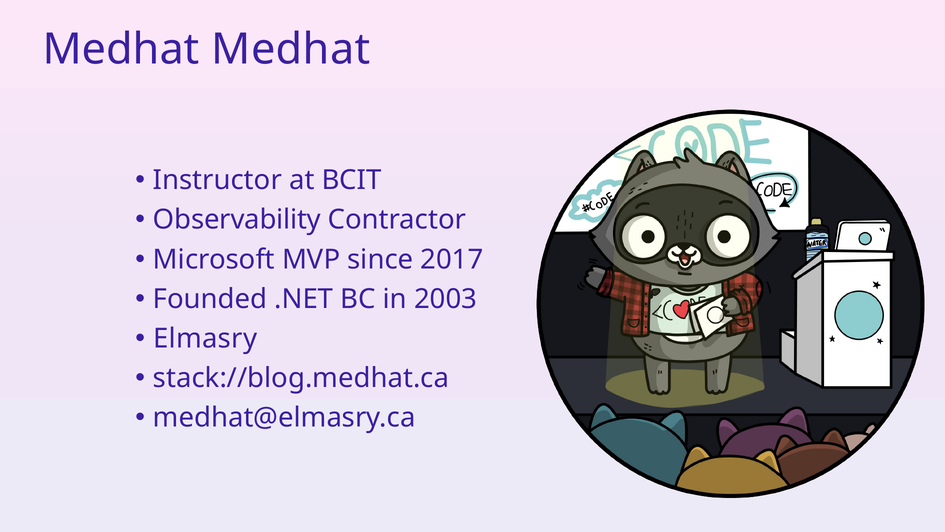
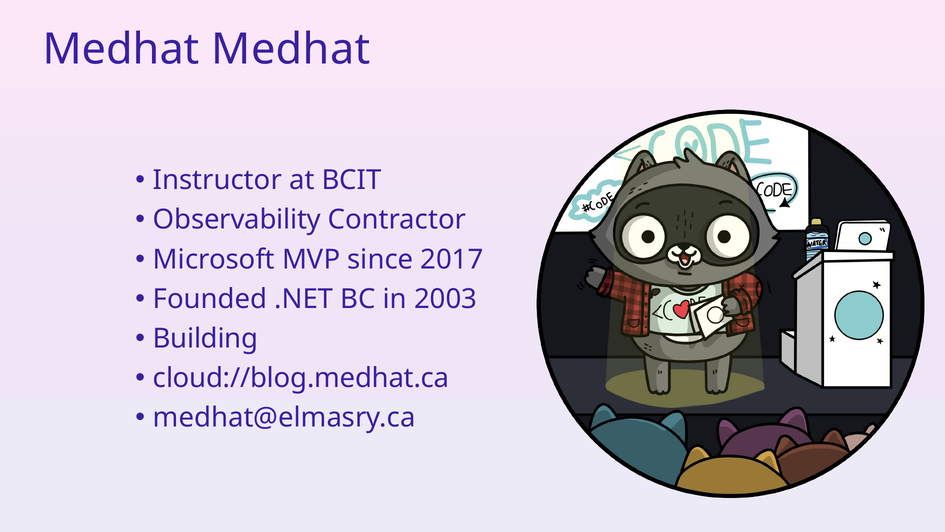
Elmasry: Elmasry -> Building (205, 338)
stack://blog.medhat.ca: stack://blog.medhat.ca -> cloud://blog.medhat.ca (301, 378)
